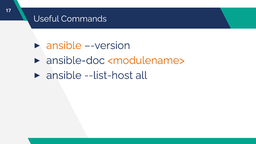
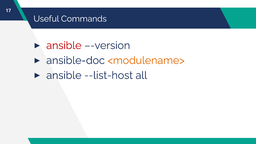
ansible colour: orange -> red (64, 45)
